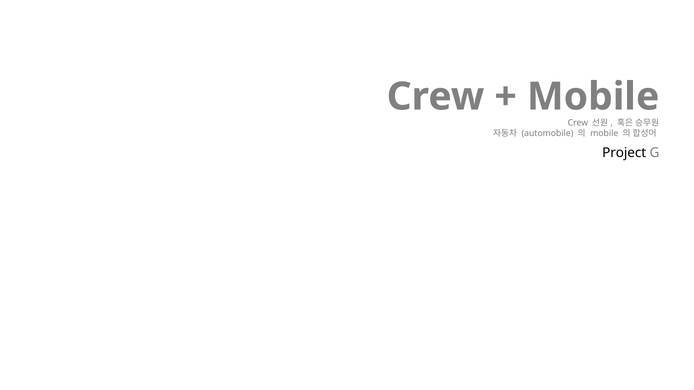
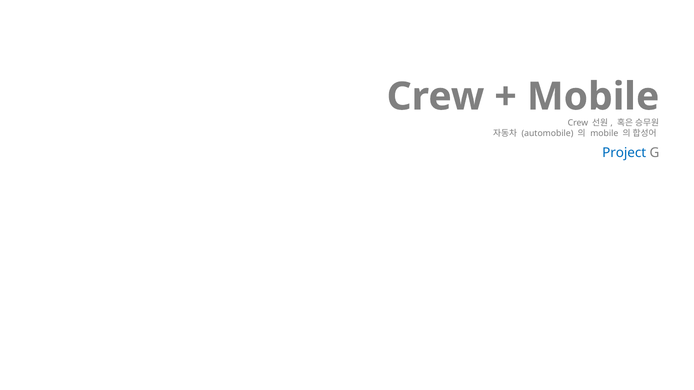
Project colour: black -> blue (624, 153)
